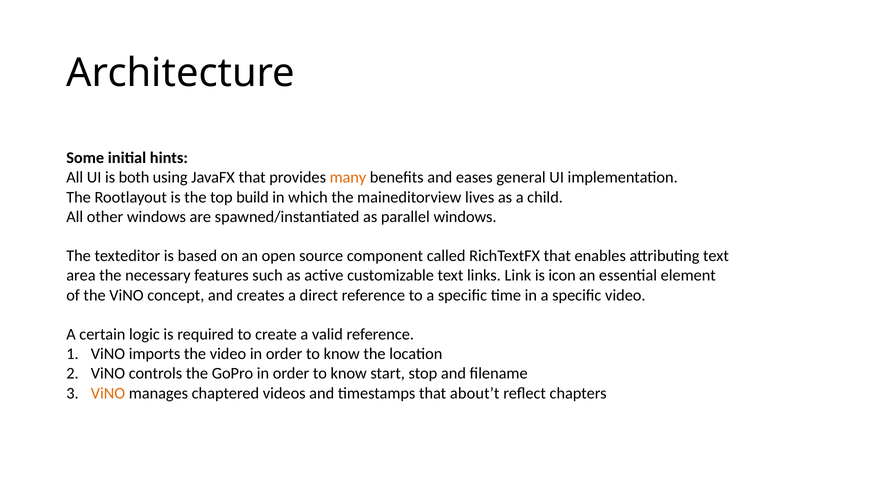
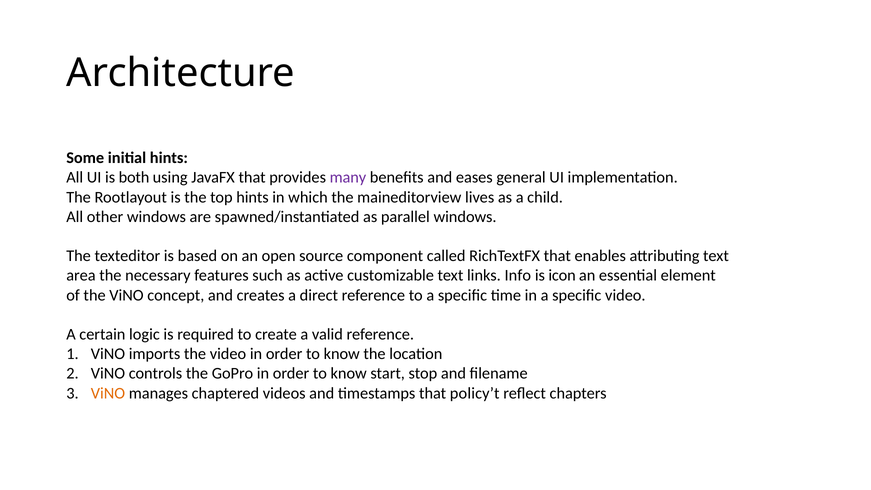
many colour: orange -> purple (348, 178)
top build: build -> hints (253, 197)
Link: Link -> Info (518, 276)
about’t: about’t -> policy’t (475, 393)
